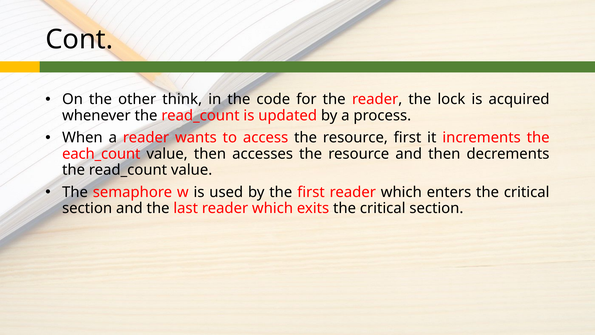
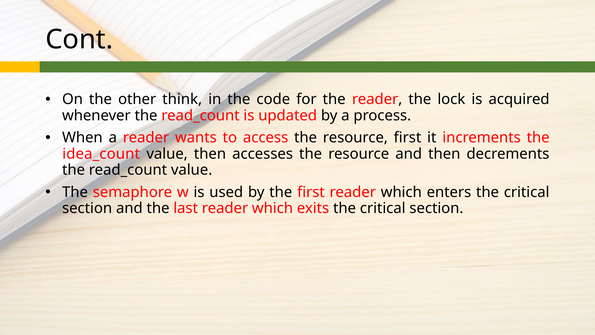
each_count: each_count -> idea_count (101, 154)
